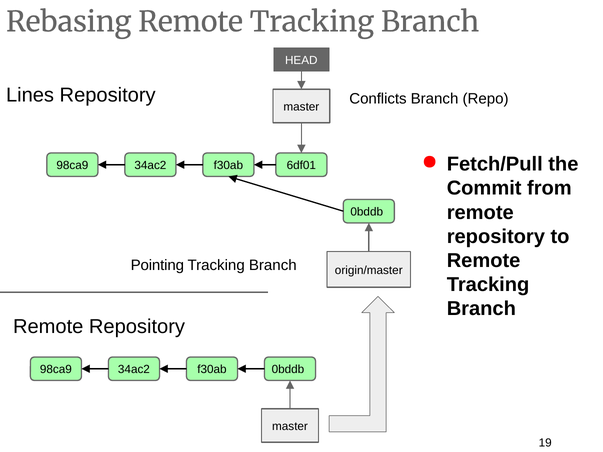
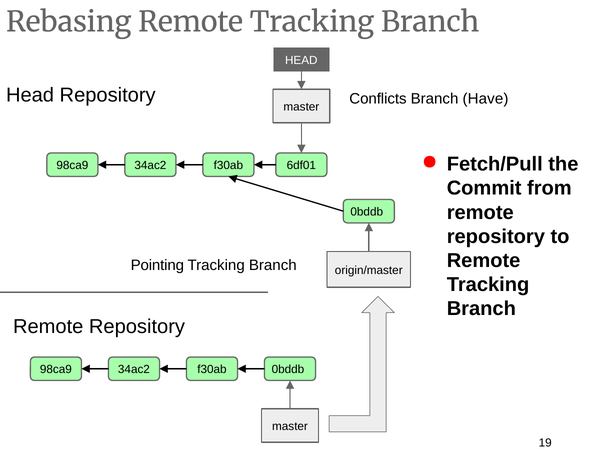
Lines: Lines -> Head (30, 95)
Repo: Repo -> Have (485, 99)
